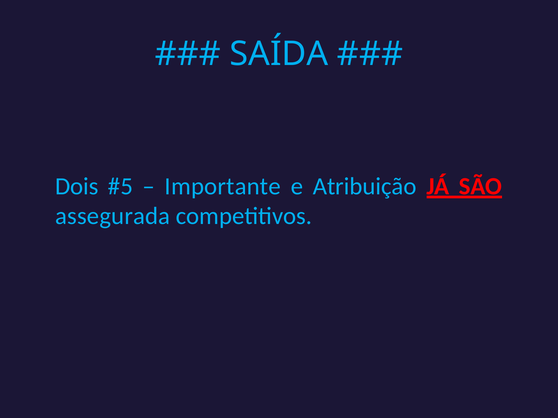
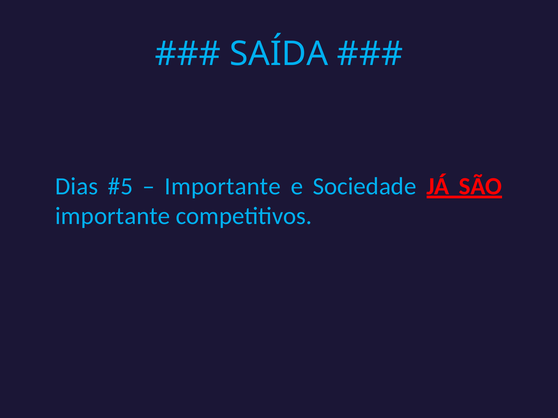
Dois: Dois -> Dias (77, 187)
Atribuição: Atribuição -> Sociedade (365, 187)
assegurada: assegurada -> importante (113, 216)
